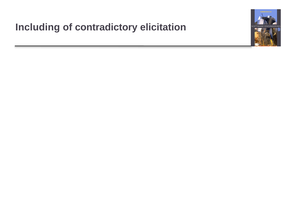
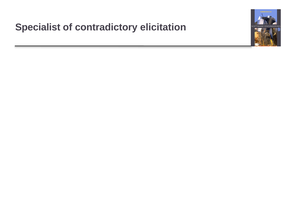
Including: Including -> Specialist (38, 27)
